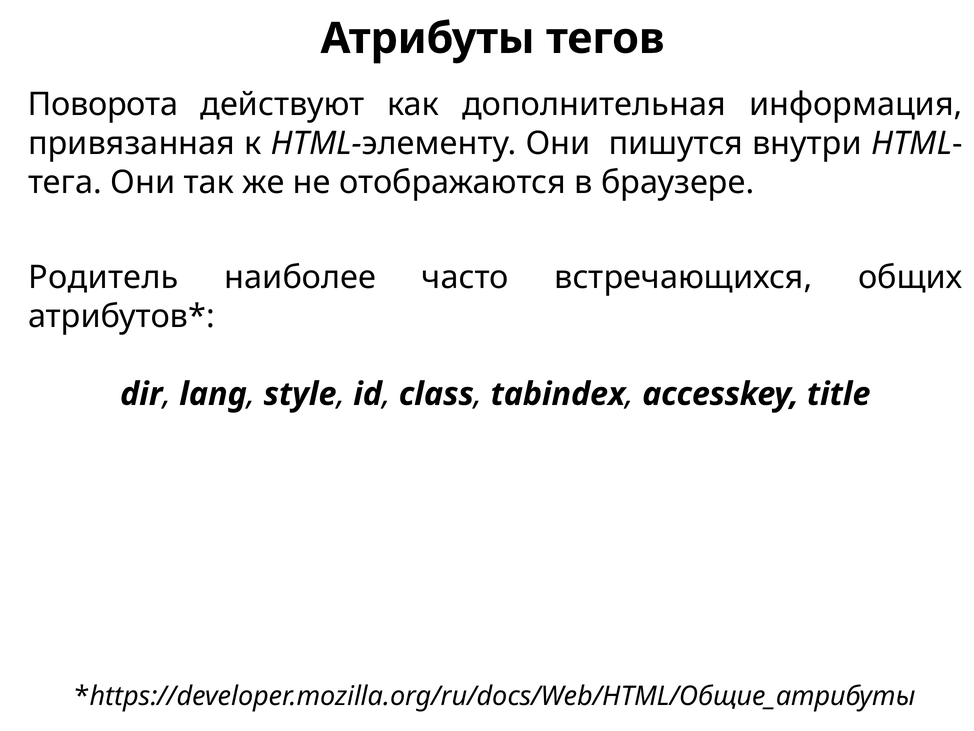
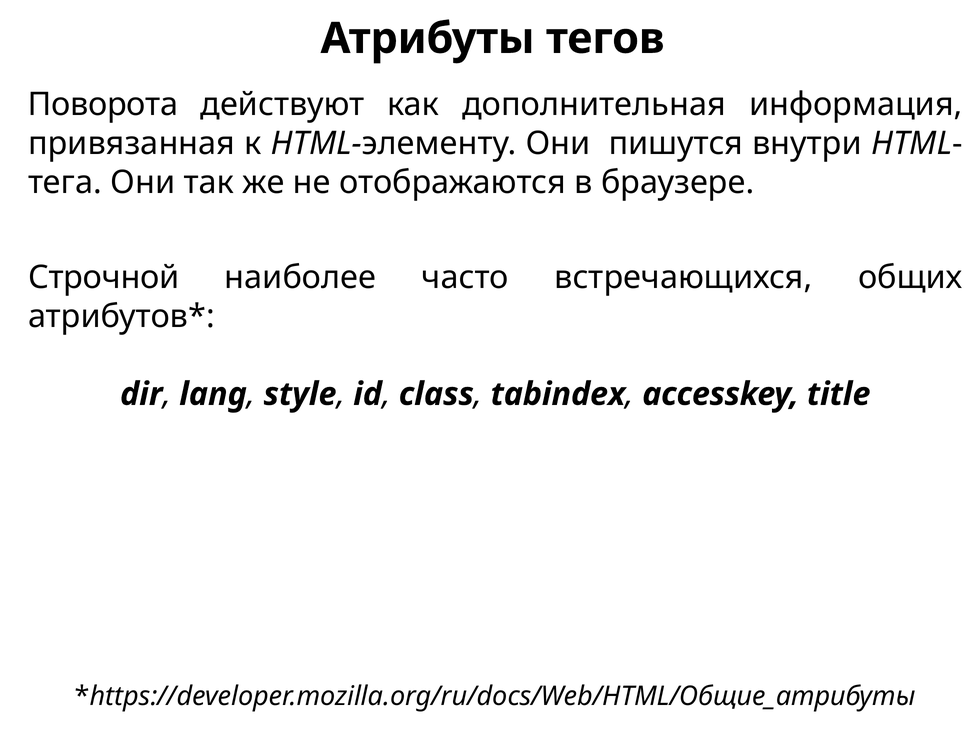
Родитель: Родитель -> Строчной (104, 277)
